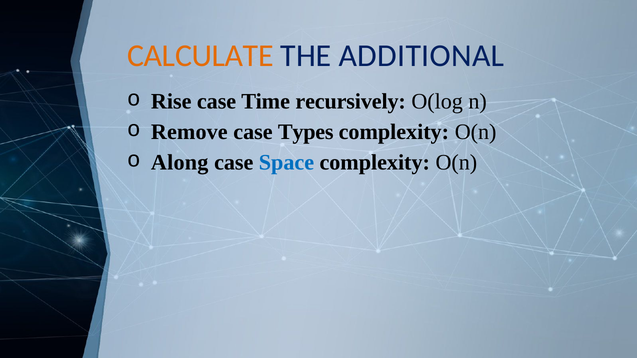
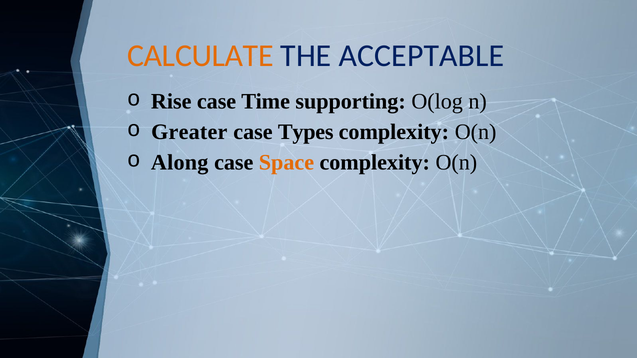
ADDITIONAL: ADDITIONAL -> ACCEPTABLE (422, 56)
recursively: recursively -> supporting (351, 102)
Remove: Remove -> Greater (189, 132)
Space colour: blue -> orange (286, 163)
